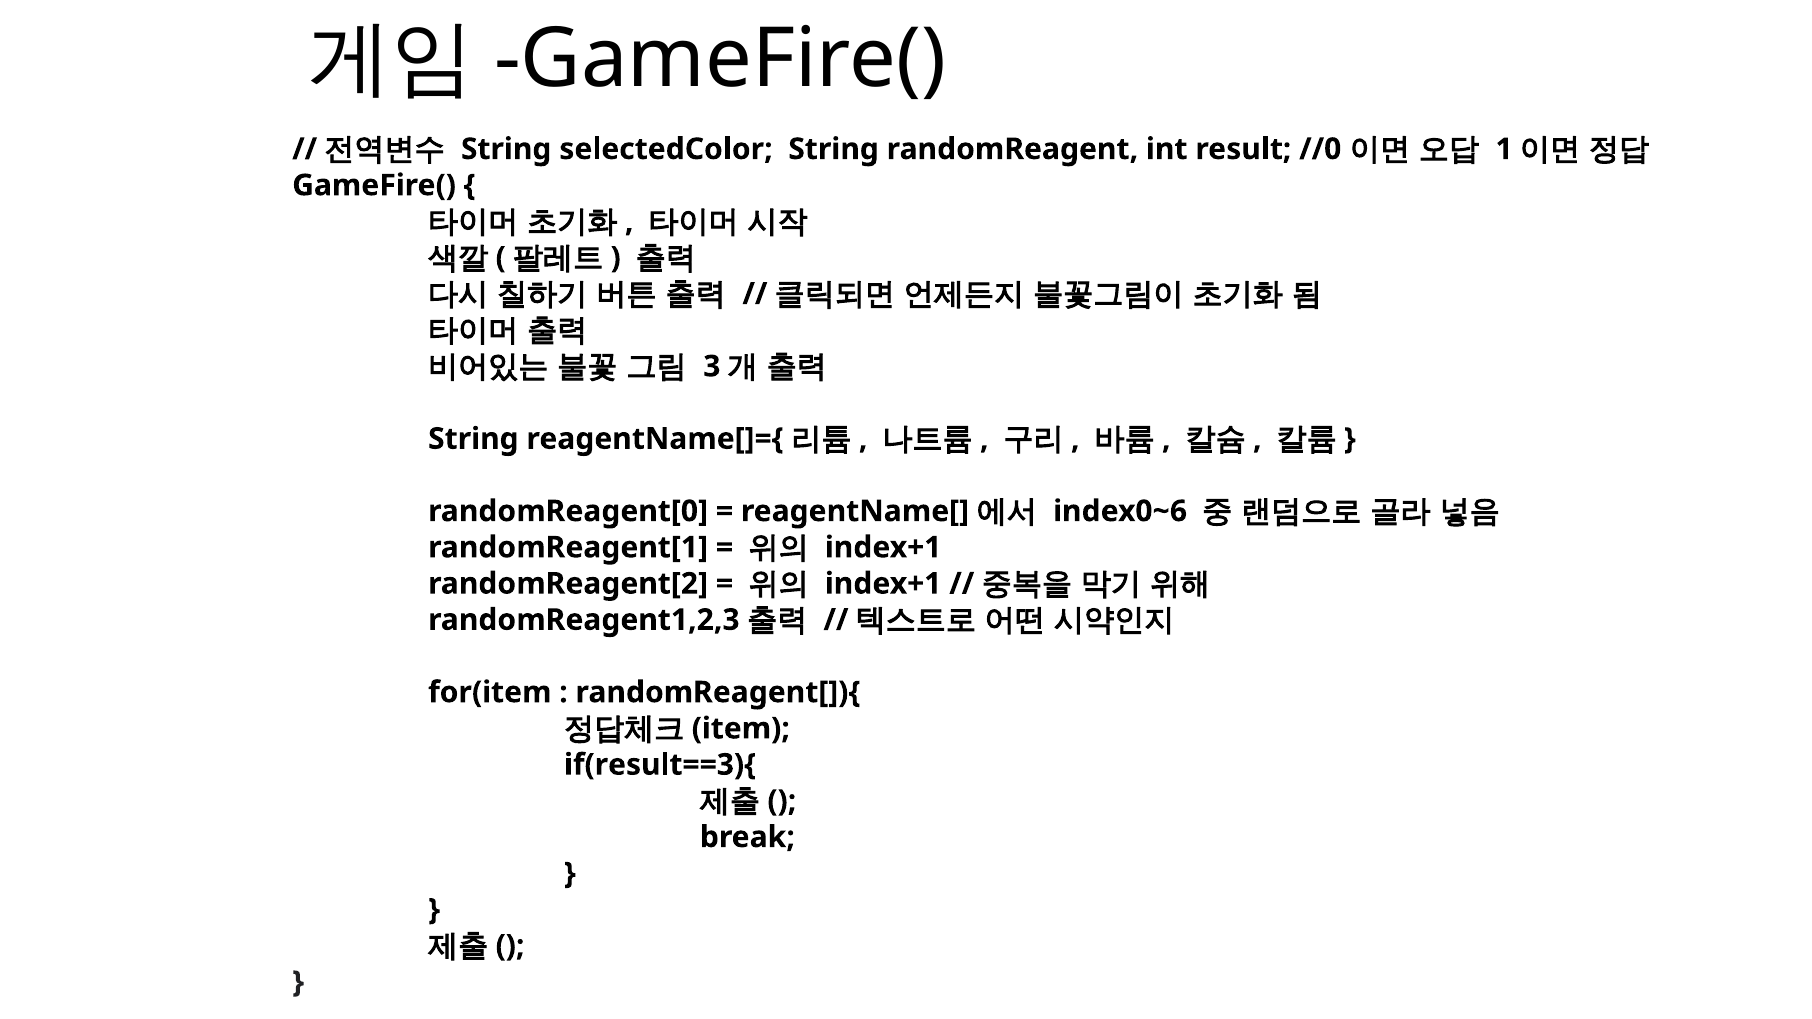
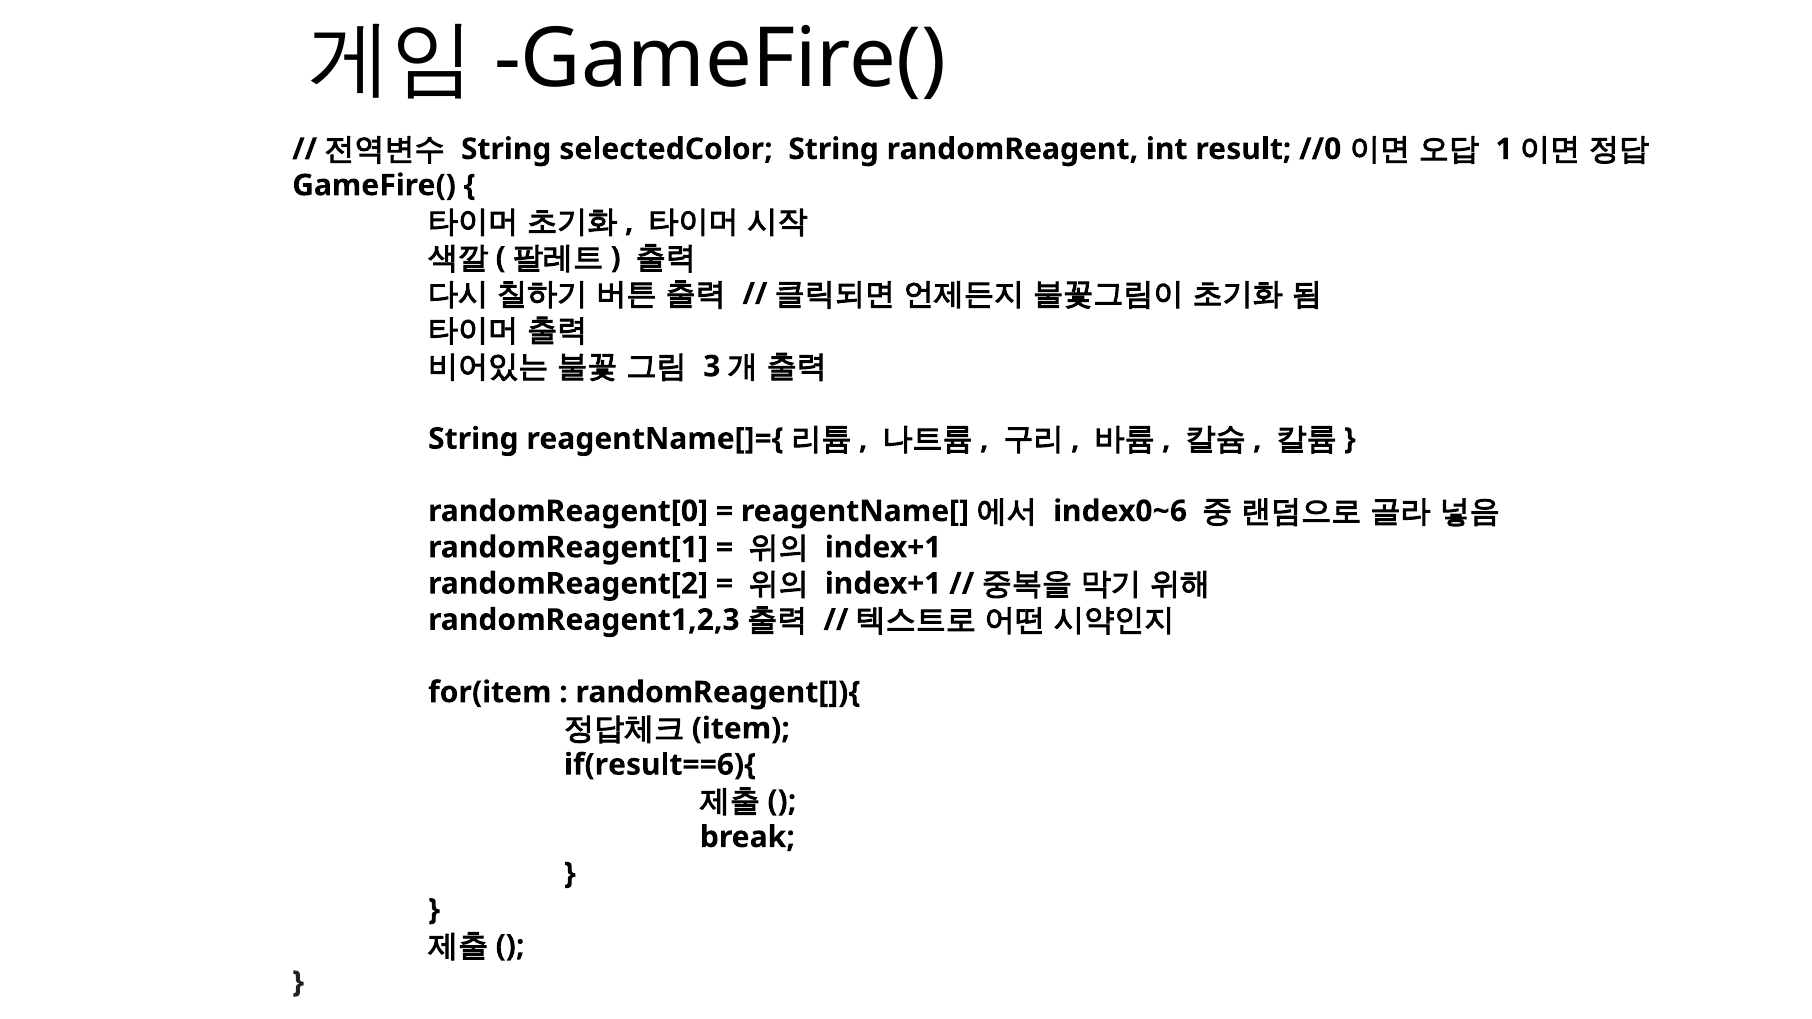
if(result==3){: if(result==3){ -> if(result==6){ (660, 765)
